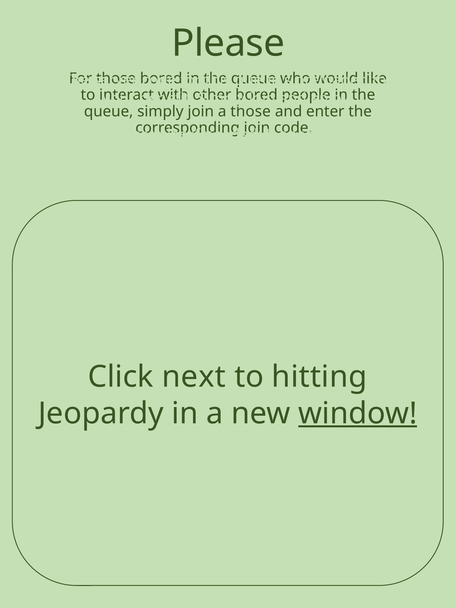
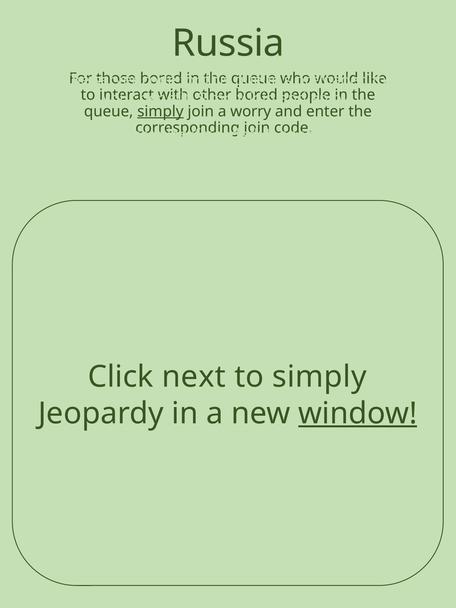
Please: Please -> Russia (228, 43)
simply underline: none -> present (160, 111)
a those: those -> worry (251, 111)
to hitting: hitting -> simply (319, 377)
